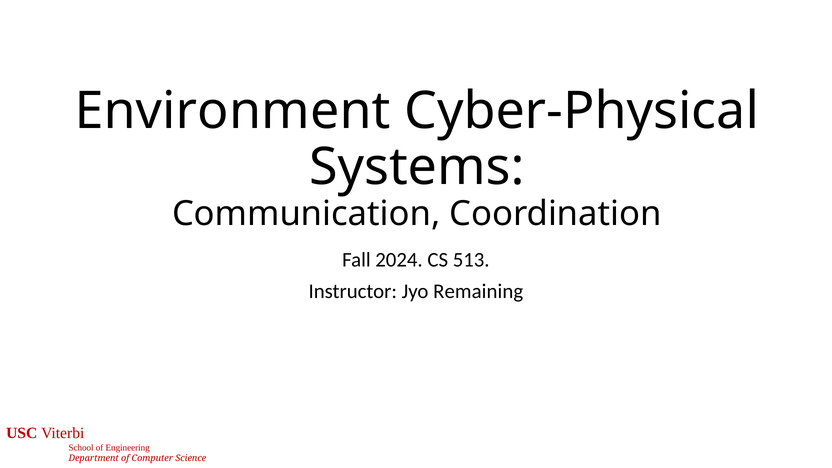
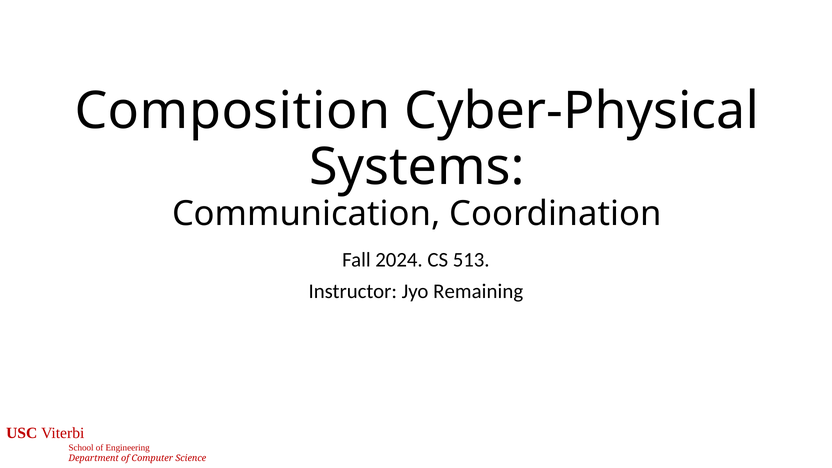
Environment: Environment -> Composition (232, 111)
